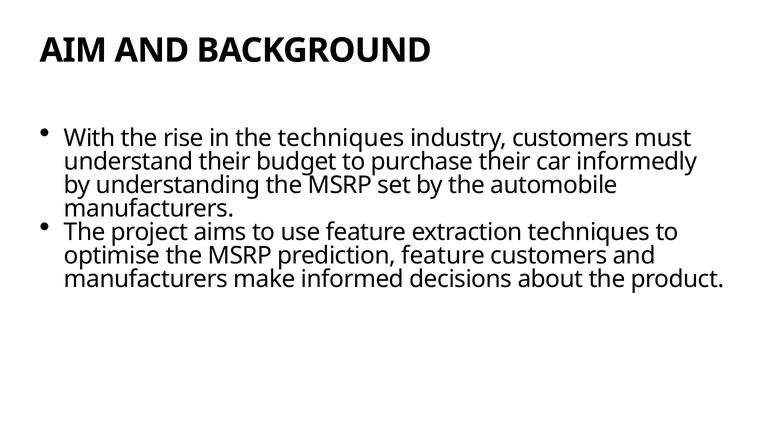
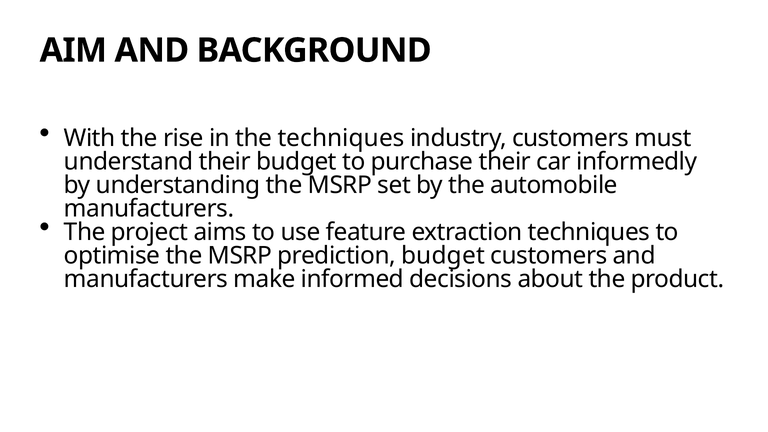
prediction feature: feature -> budget (443, 256)
